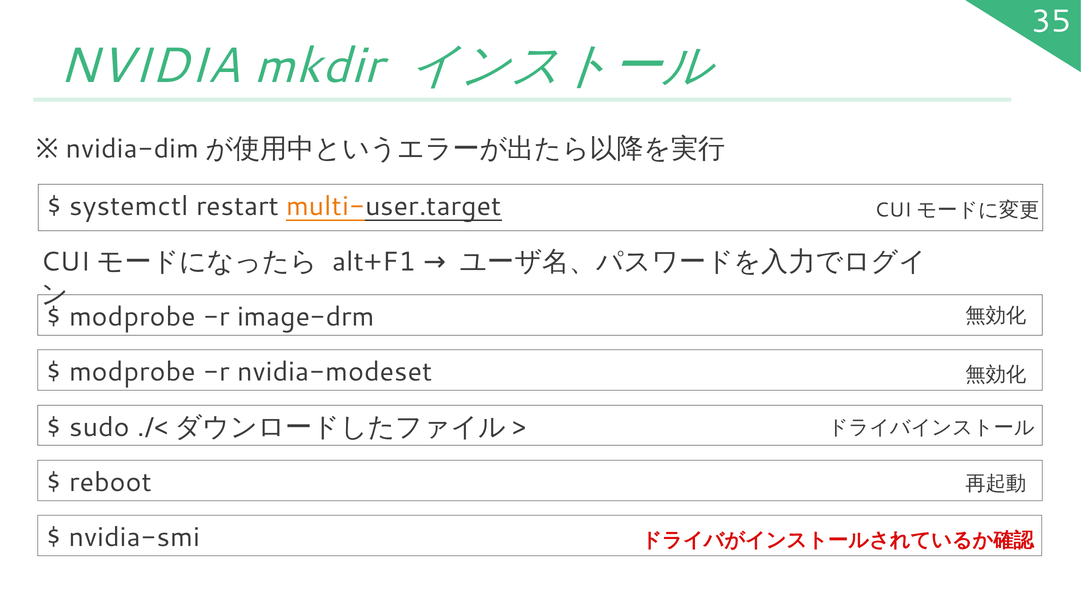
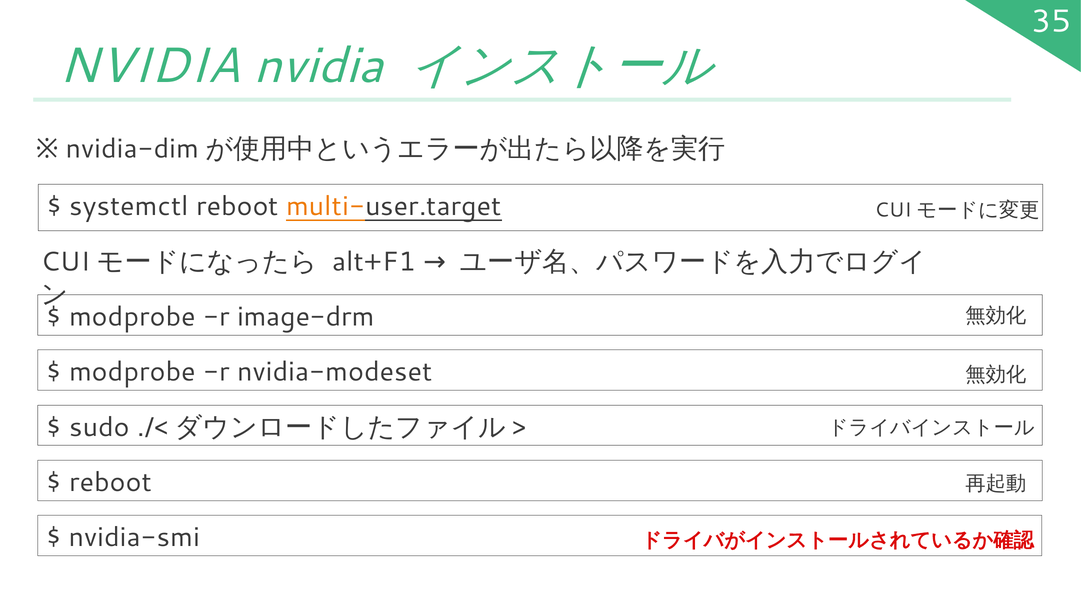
NVIDIA mkdir: mkdir -> nvidia (319, 66)
systemctl restart: restart -> reboot (237, 207)
